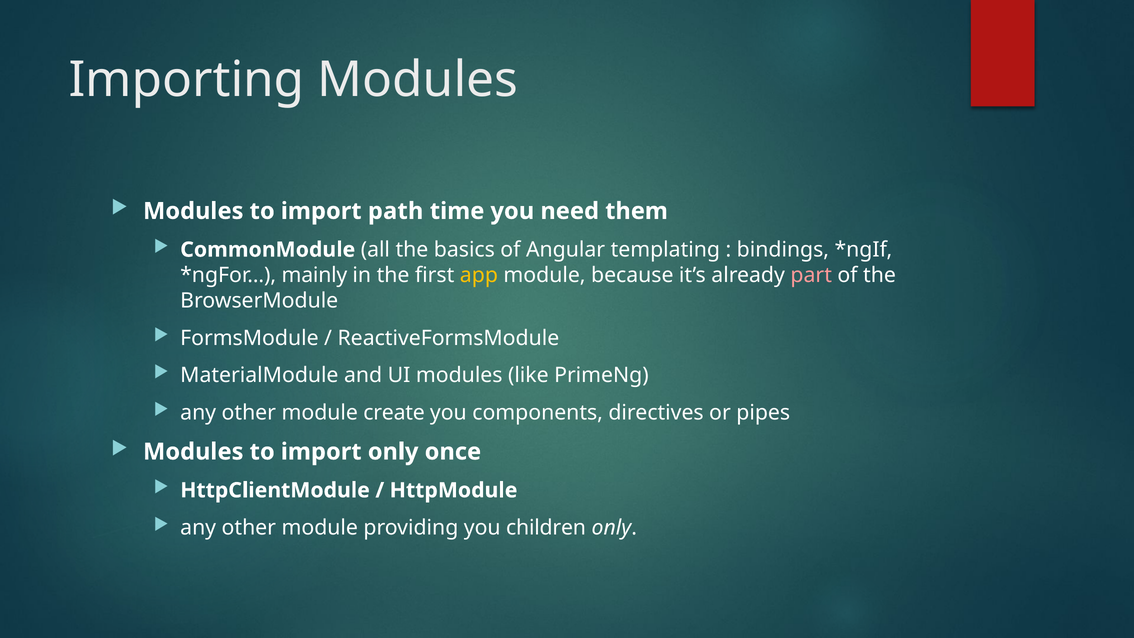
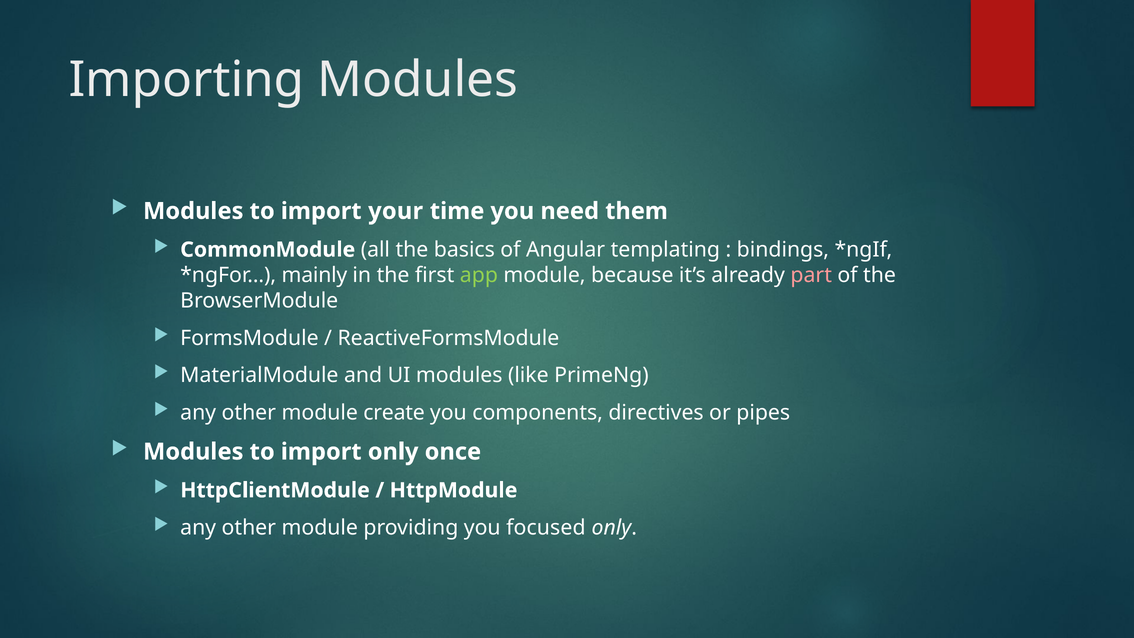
path: path -> your (396, 211)
app colour: yellow -> light green (479, 275)
children: children -> focused (546, 528)
